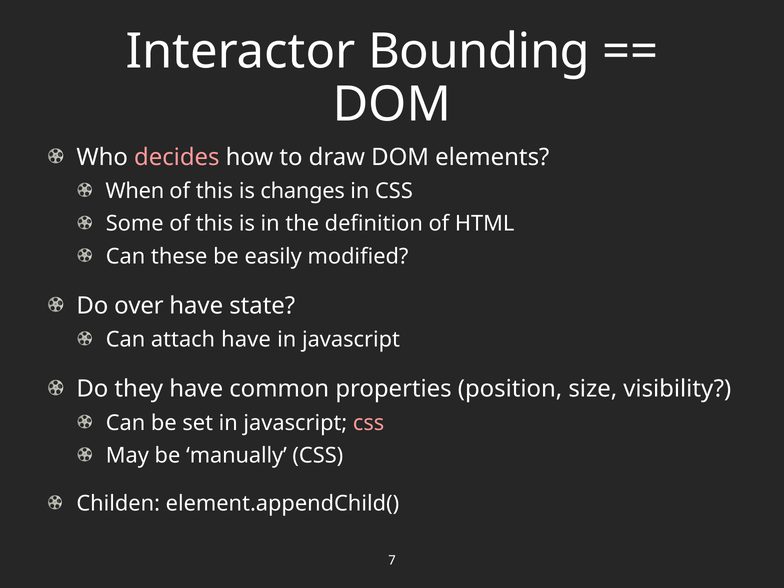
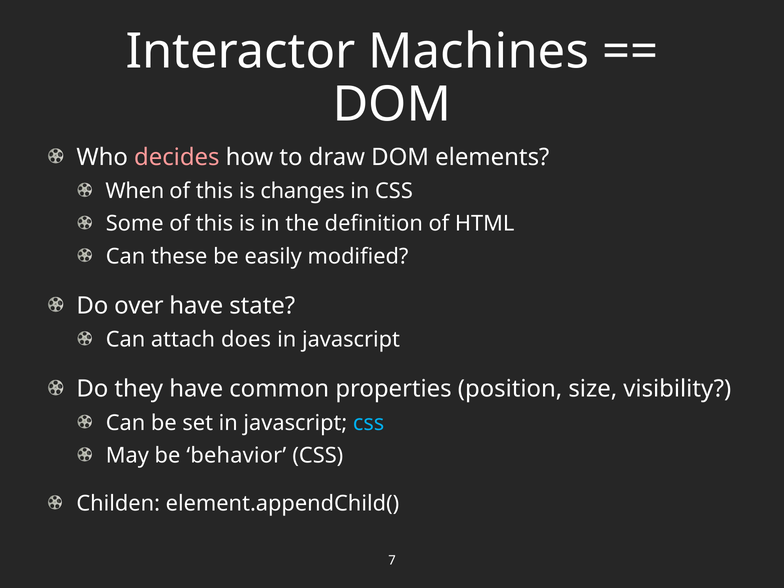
Bounding: Bounding -> Machines (479, 52)
attach have: have -> does (246, 340)
css colour: pink -> light blue (369, 423)
manually: manually -> behavior (236, 456)
